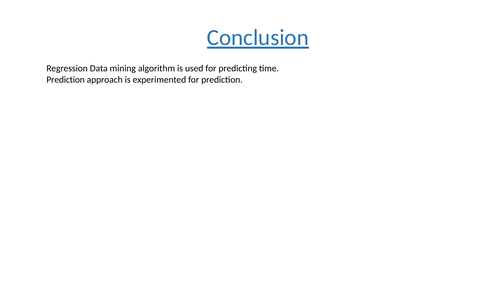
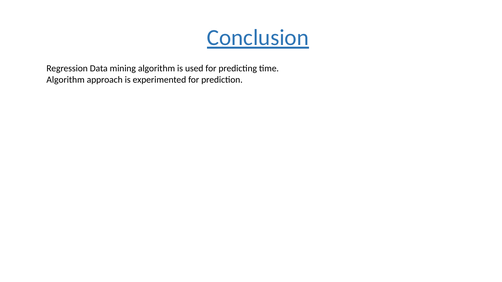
Prediction: Prediction -> Algorithm (66, 80)
